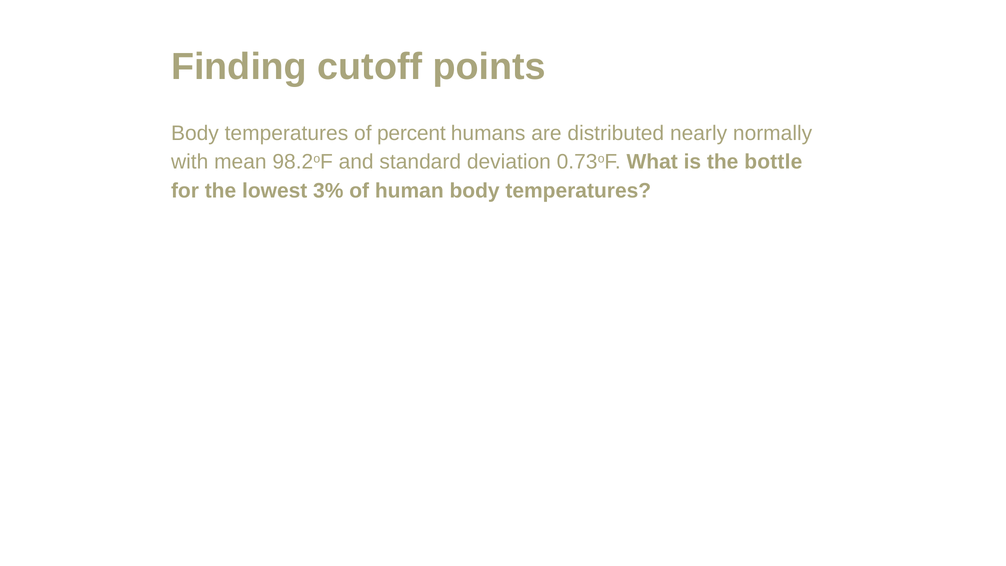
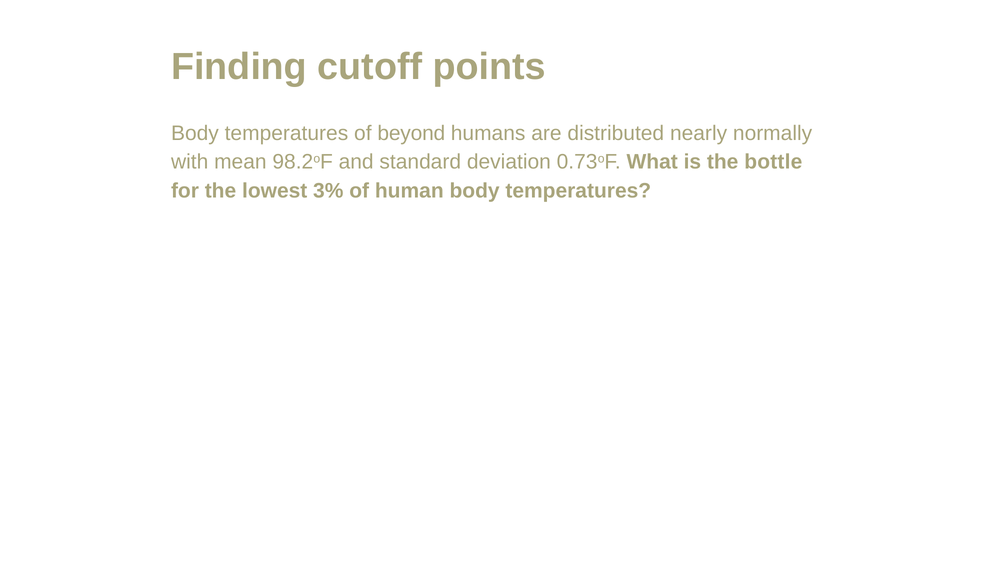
percent: percent -> beyond (411, 133)
